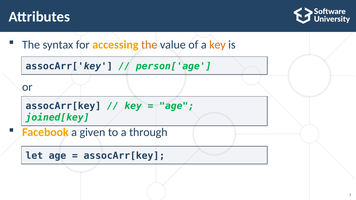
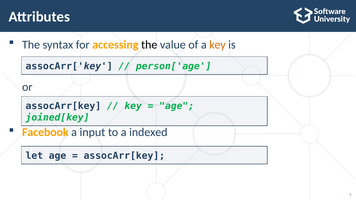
the colour: orange -> black (149, 45)
given: given -> input (92, 132)
through: through -> indexed (148, 132)
